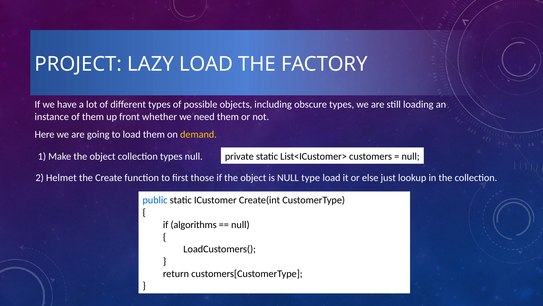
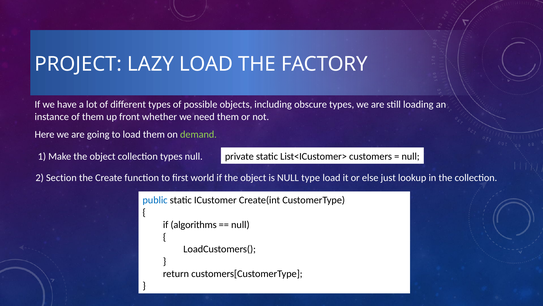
demand colour: yellow -> light green (198, 134)
Helmet: Helmet -> Section (61, 178)
those: those -> world (202, 178)
